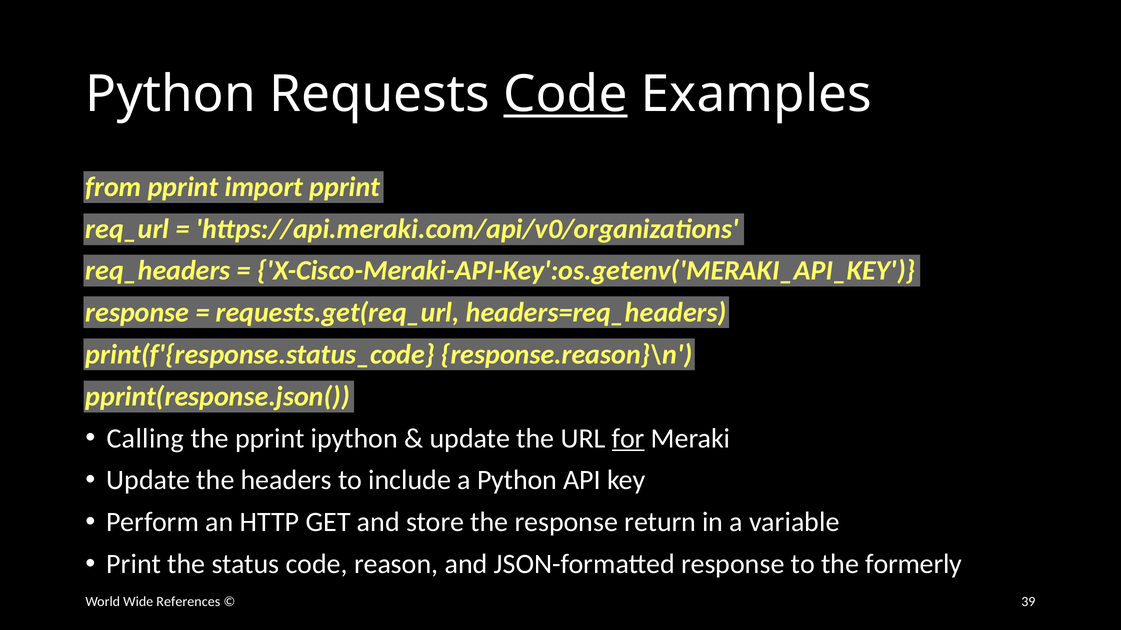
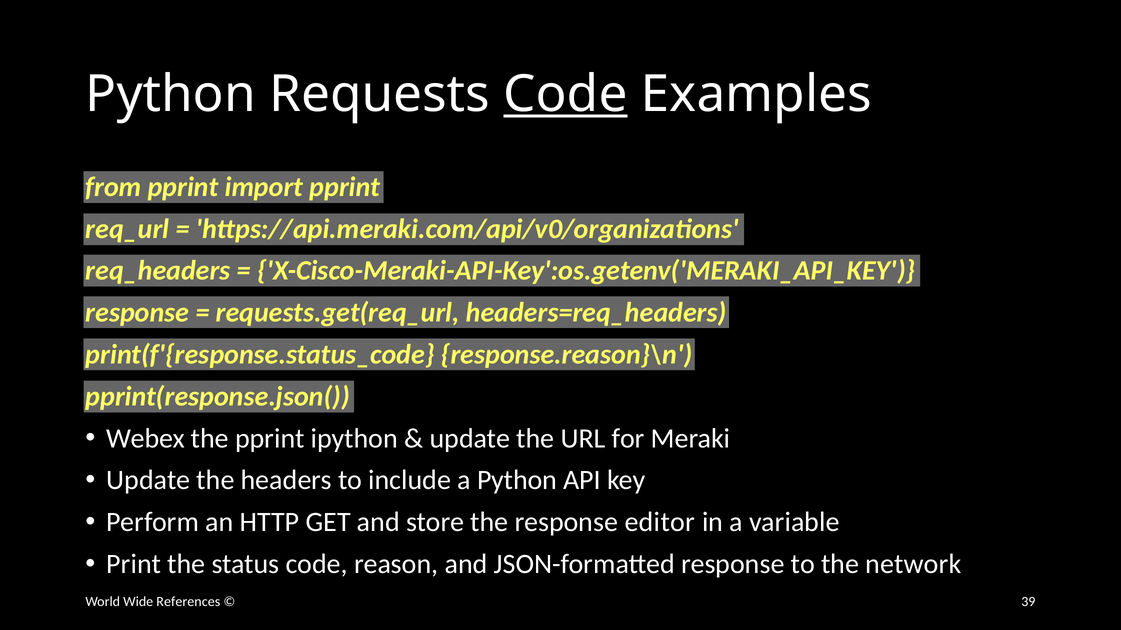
Calling: Calling -> Webex (146, 439)
for underline: present -> none (628, 439)
return: return -> editor (660, 523)
formerly: formerly -> network (913, 564)
